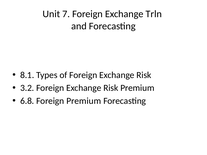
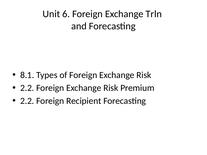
7: 7 -> 6 (66, 14)
3.2: 3.2 -> 2.2 (27, 88)
6.8: 6.8 -> 2.2 (27, 101)
Foreign Premium: Premium -> Recipient (84, 101)
